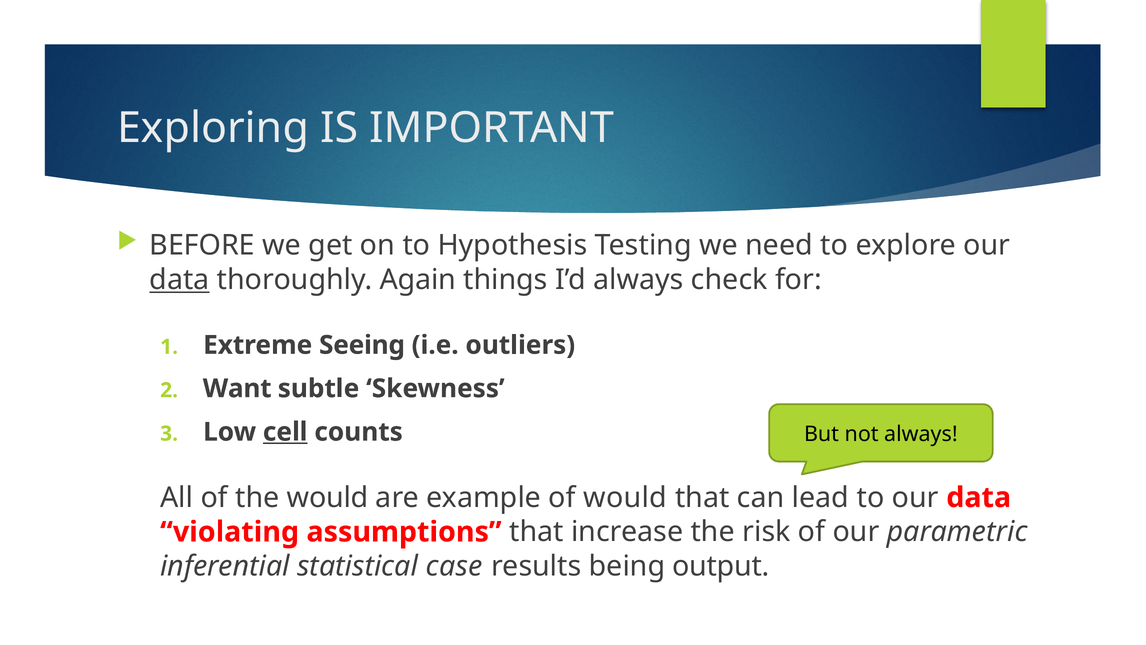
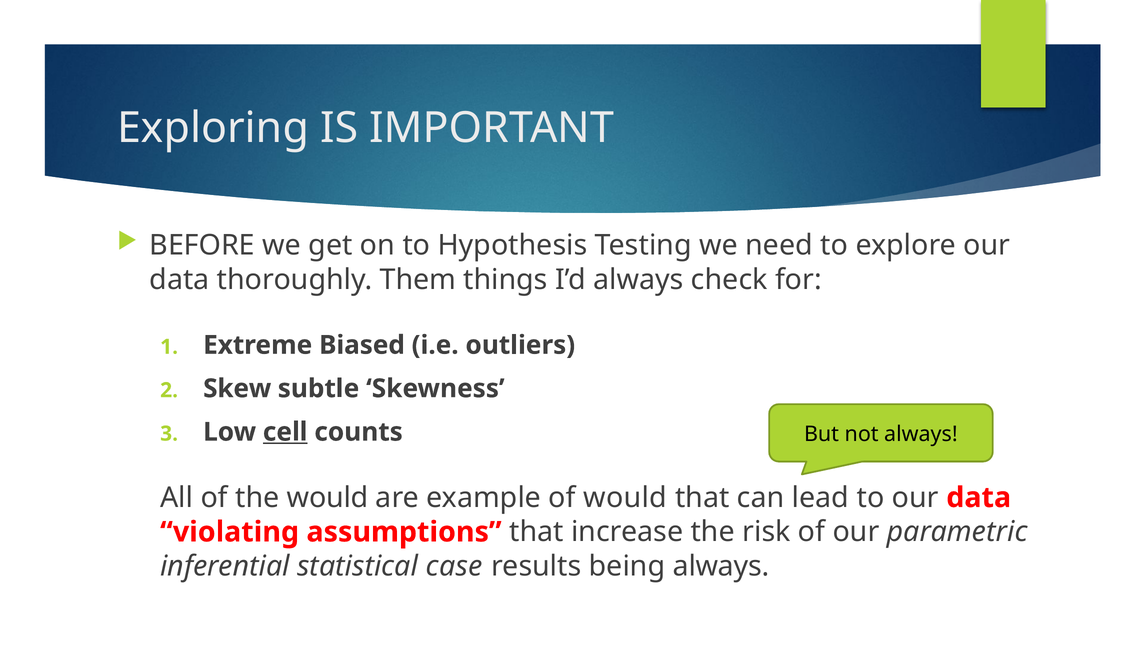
data underline: present -> none (179, 280)
Again: Again -> Them (418, 280)
Seeing: Seeing -> Biased (362, 345)
Want: Want -> Skew (237, 388)
being output: output -> always (721, 566)
